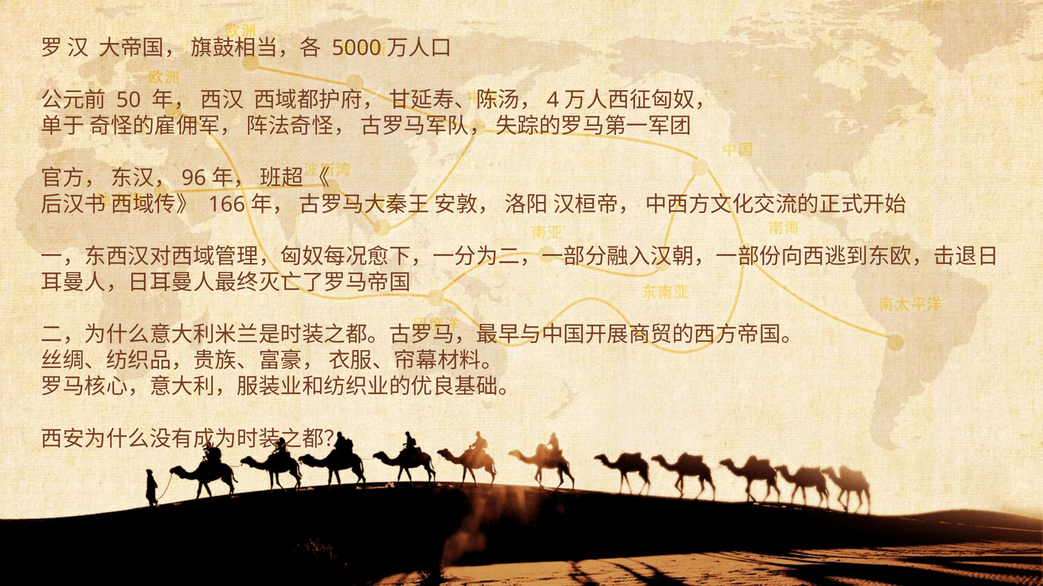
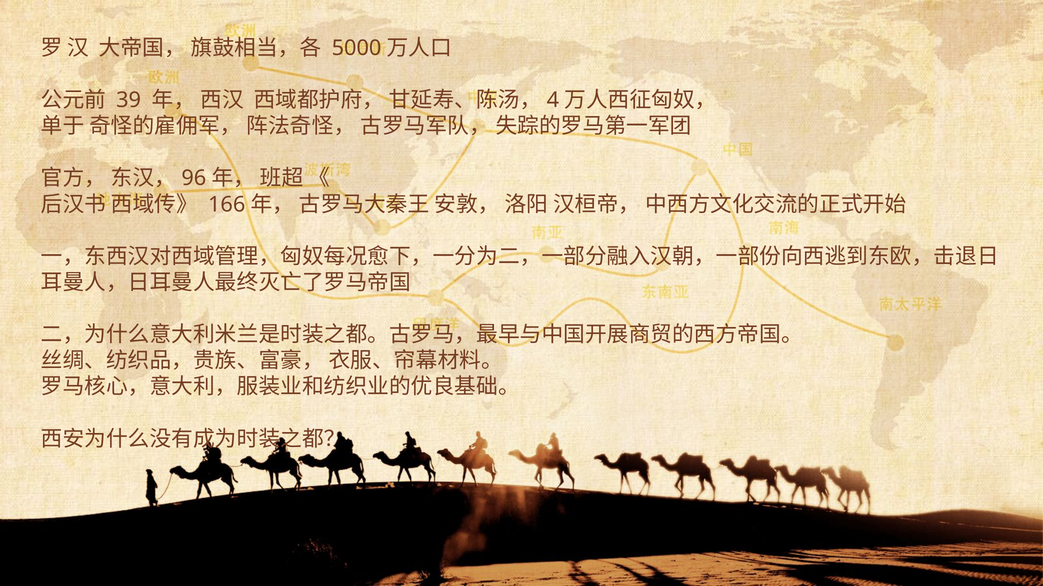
50: 50 -> 39 (129, 100)
